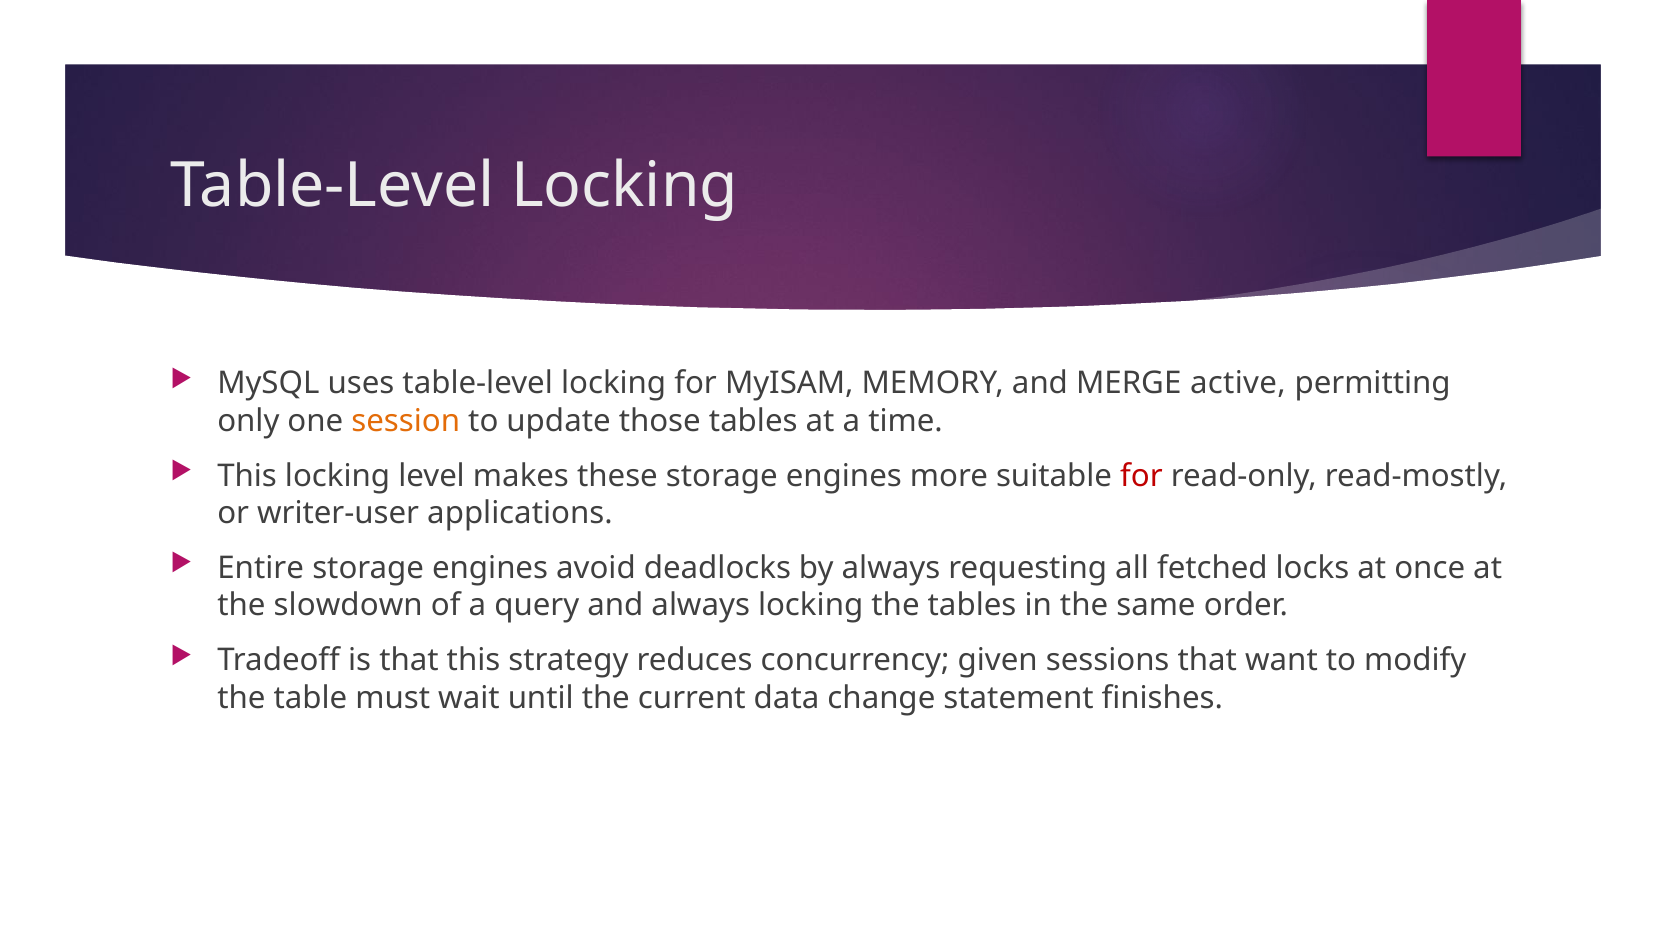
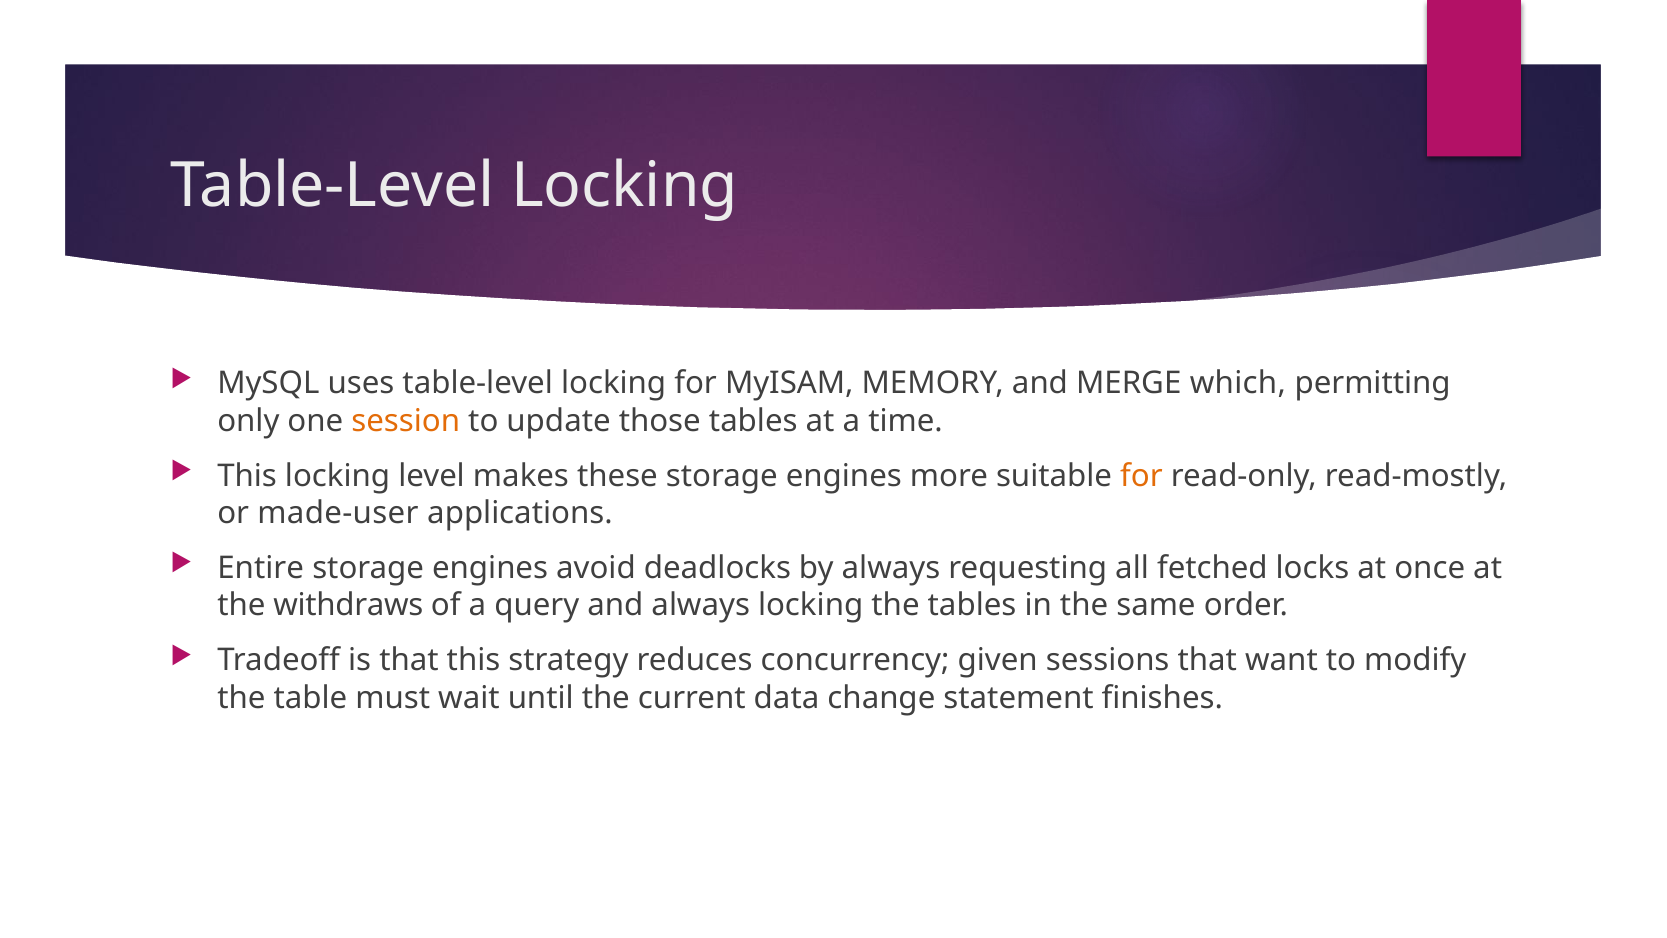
active: active -> which (1238, 383)
for colour: red -> orange (1141, 476)
writer-user: writer-user -> made-user (338, 513)
slowdown: slowdown -> withdraws (348, 605)
